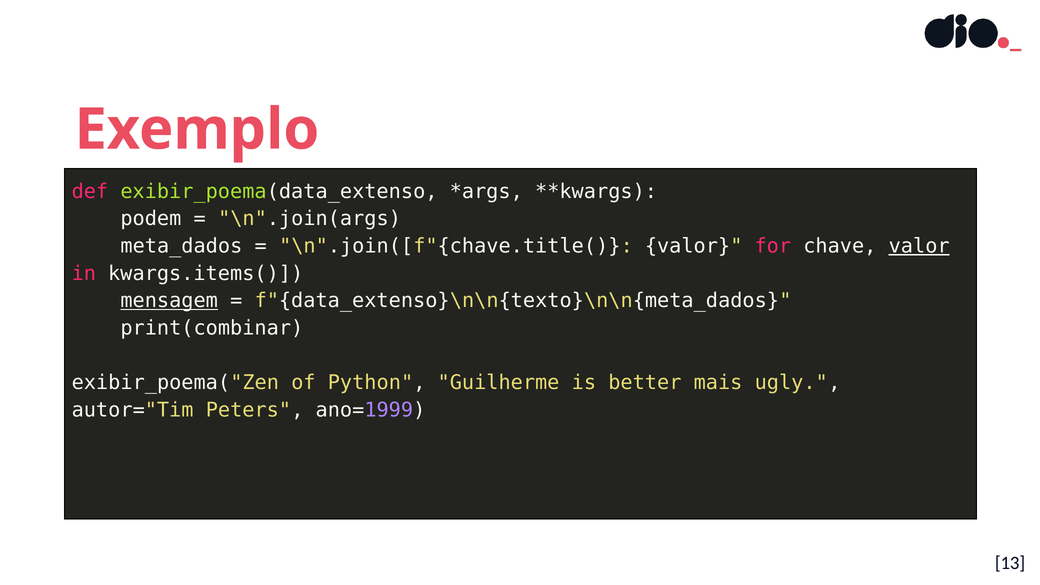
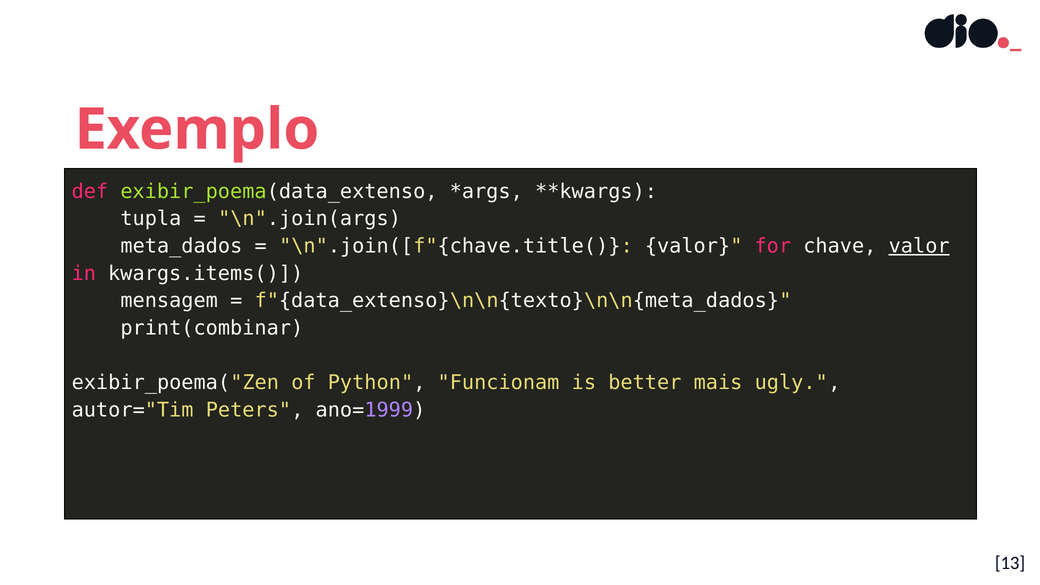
podem: podem -> tupla (151, 219)
mensagem underline: present -> none (169, 301)
Guilherme: Guilherme -> Funcionam (499, 383)
